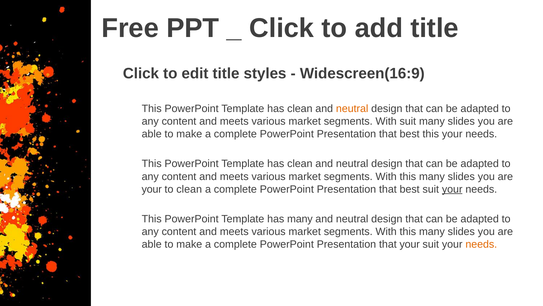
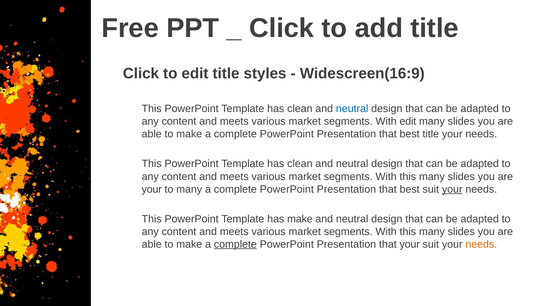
neutral colour: orange -> blue (352, 109)
With suit: suit -> edit (408, 121)
best this: this -> title (431, 134)
to clean: clean -> many (189, 189)
has many: many -> make (300, 218)
complete underline: none -> present (235, 244)
